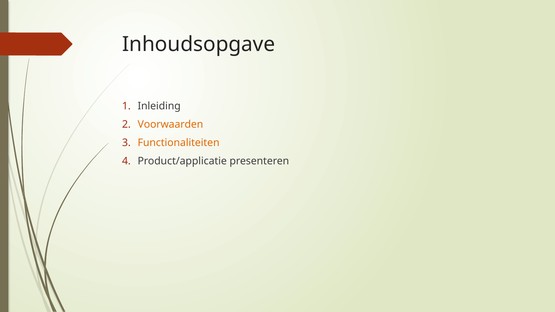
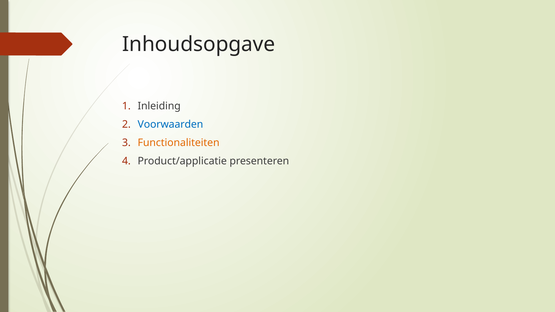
Voorwaarden colour: orange -> blue (170, 124)
